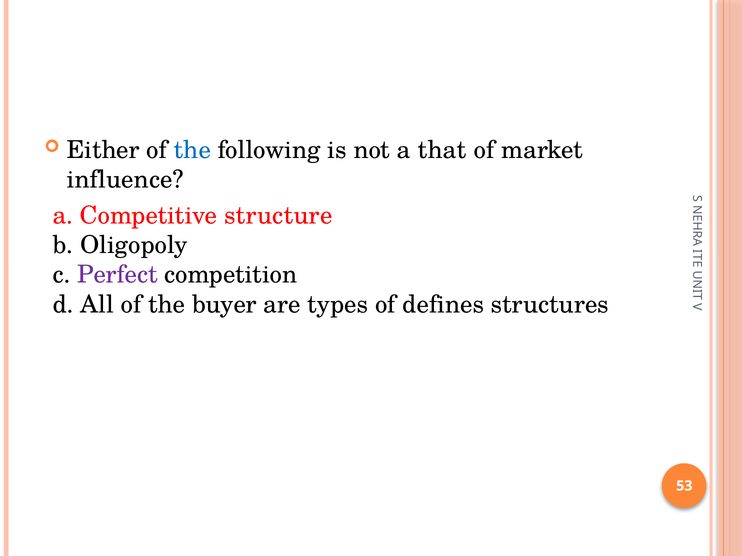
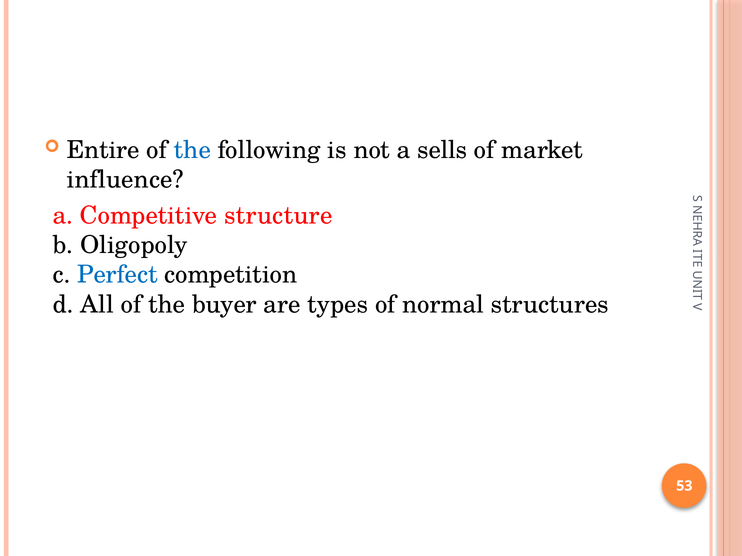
Either: Either -> Entire (103, 150)
that: that -> sells (442, 150)
Perfect colour: purple -> blue (117, 275)
defines: defines -> normal (443, 305)
